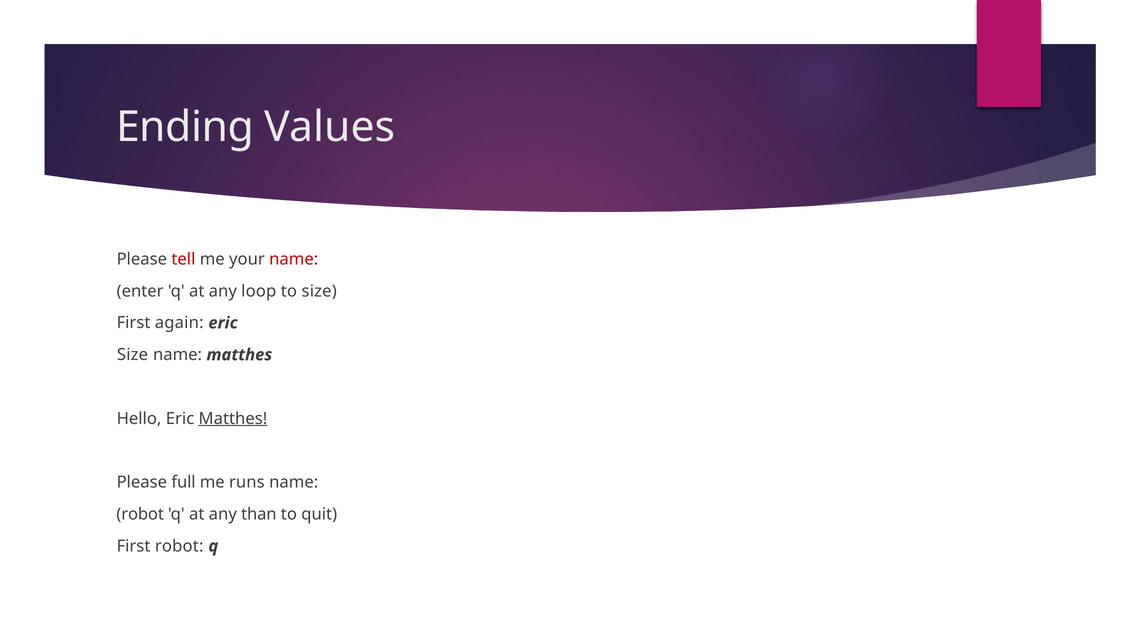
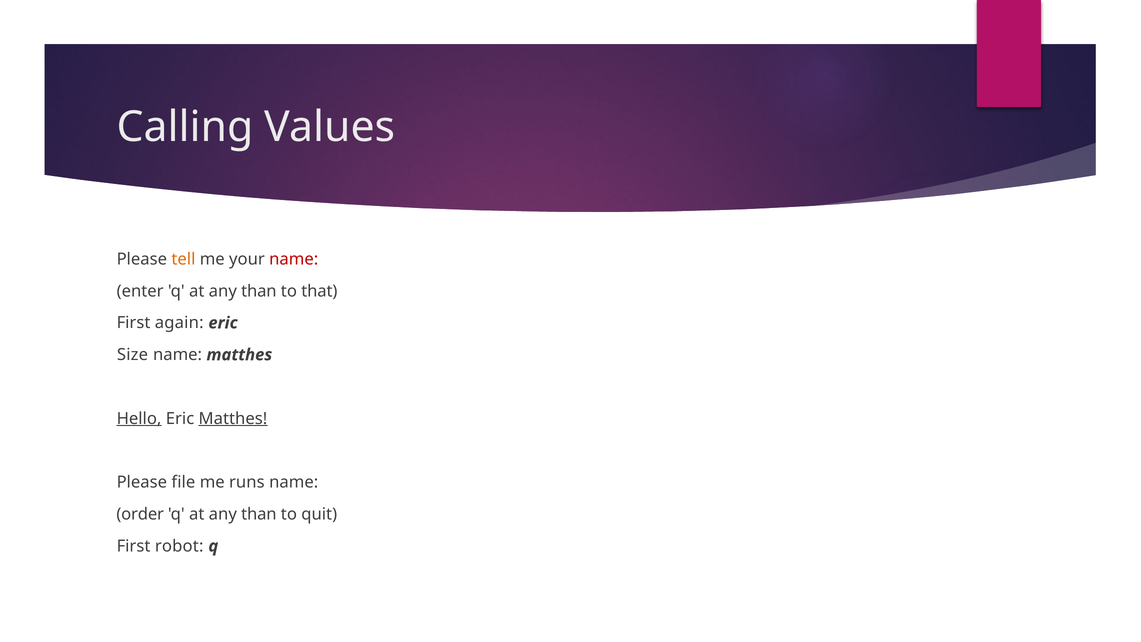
Ending: Ending -> Calling (185, 127)
tell colour: red -> orange (183, 259)
loop: loop -> than (259, 291)
to size: size -> that (319, 291)
Hello underline: none -> present (139, 418)
full: full -> file (183, 482)
robot: robot -> order (140, 514)
